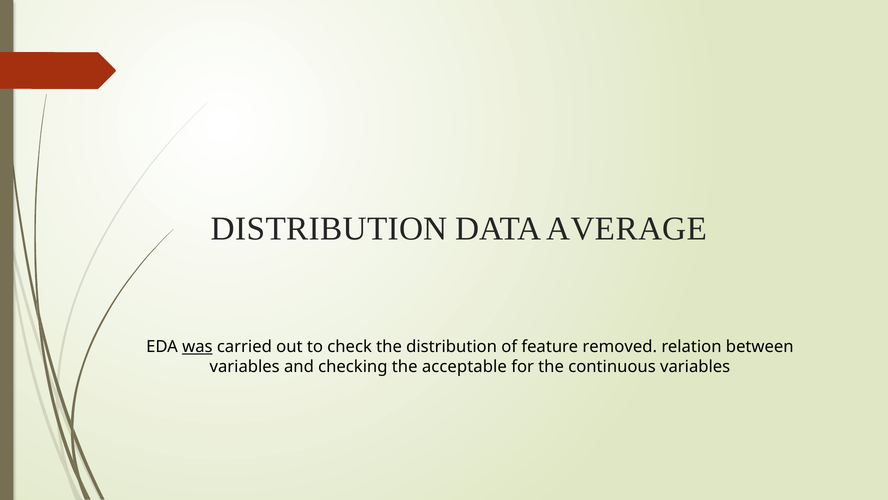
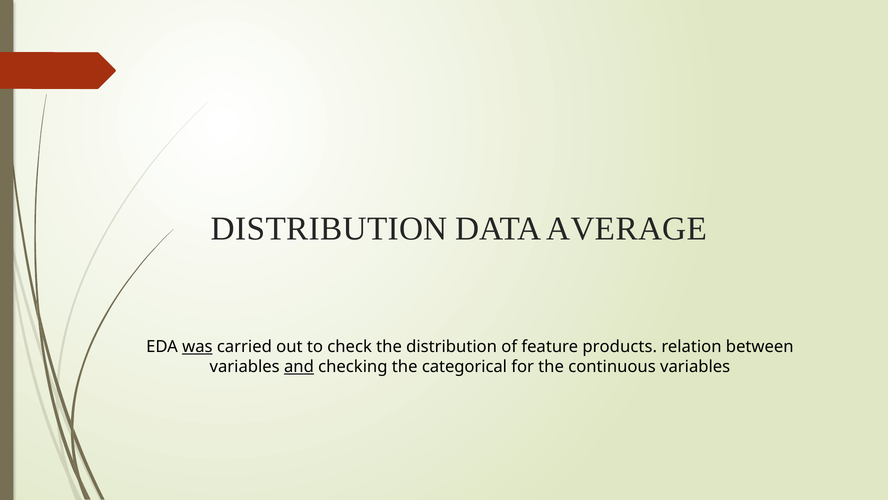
removed: removed -> products (620, 346)
and underline: none -> present (299, 366)
acceptable: acceptable -> categorical (464, 366)
